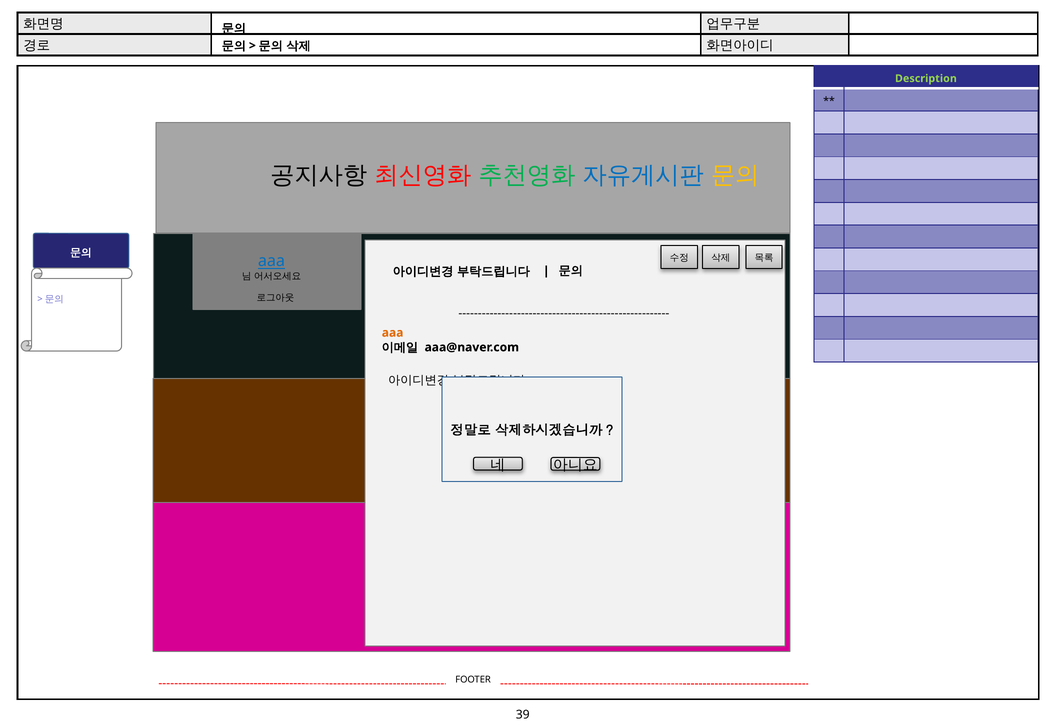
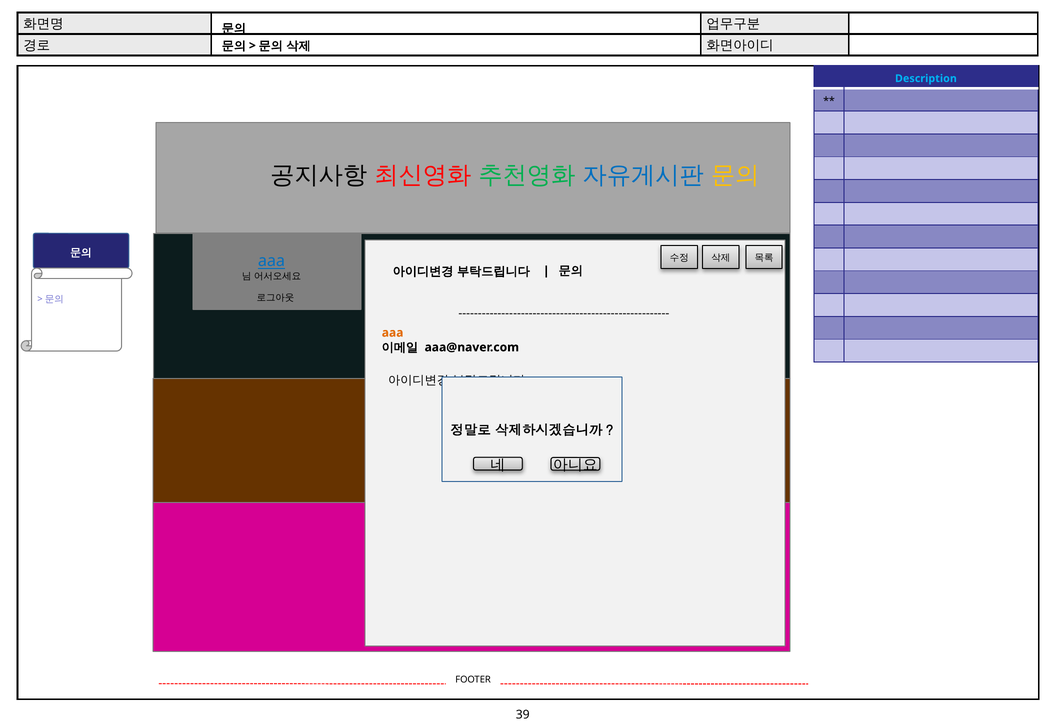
Description colour: light green -> light blue (926, 79)
